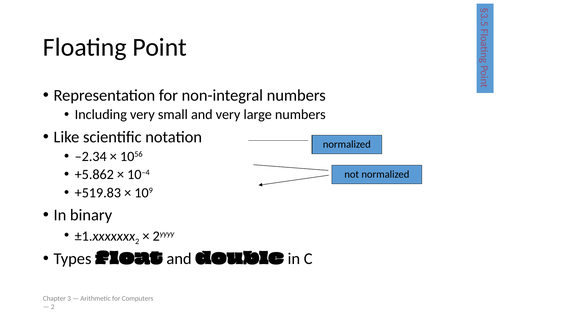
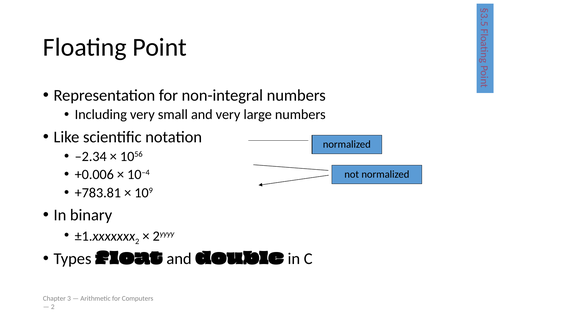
+5.862: +5.862 -> +0.006 (94, 175)
+519.83: +519.83 -> +783.81 (98, 193)
